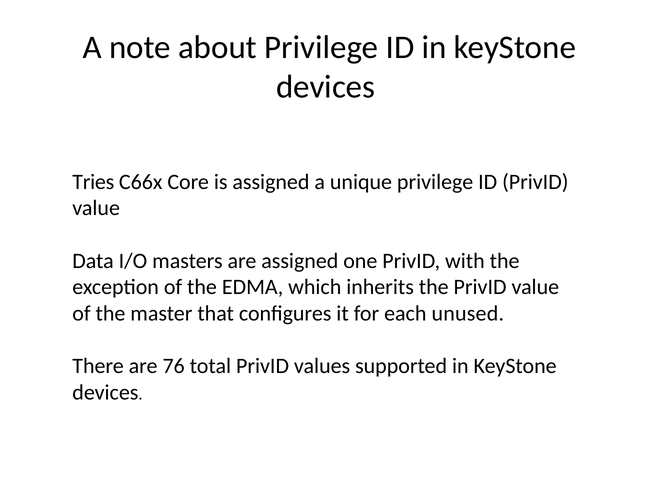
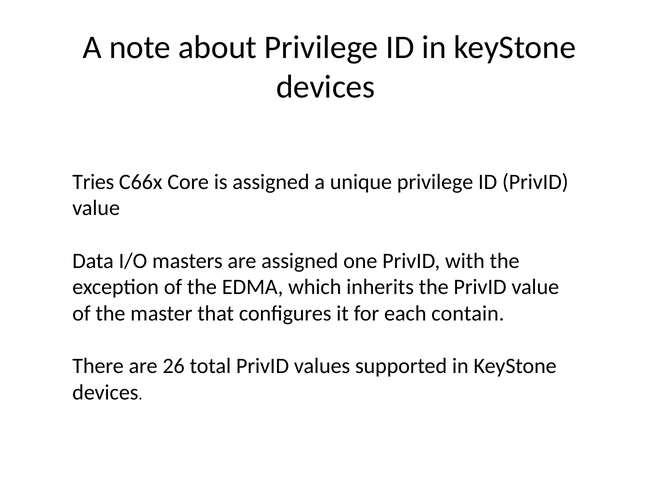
unused: unused -> contain (468, 314)
76: 76 -> 26 (174, 366)
